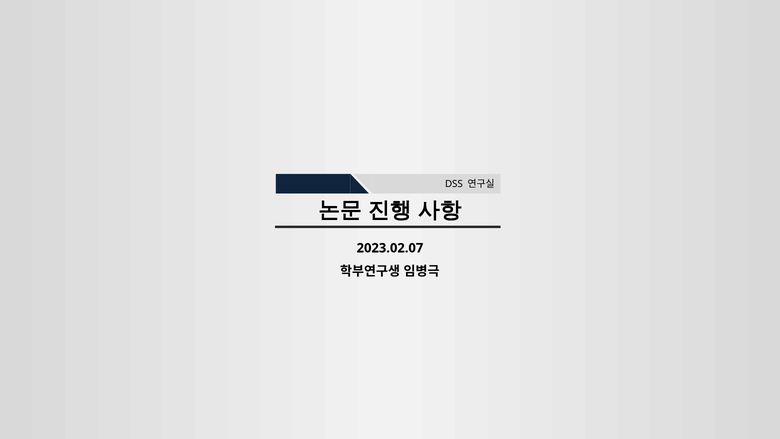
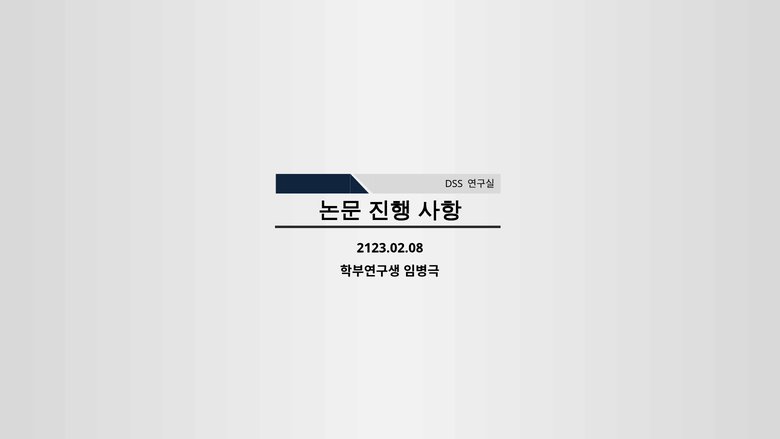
2023.02.07: 2023.02.07 -> 2123.02.08 (390, 248)
